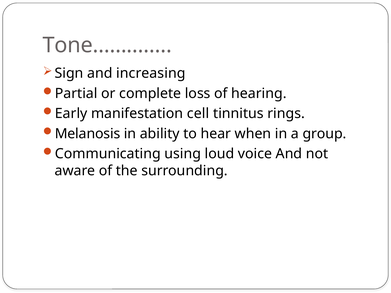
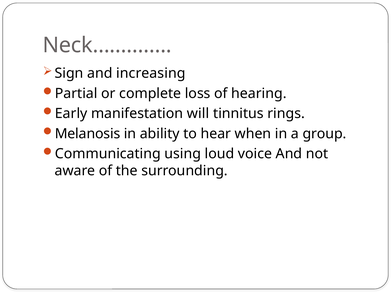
Tone…………: Tone………… -> Neck………… (107, 45)
cell: cell -> will (198, 114)
